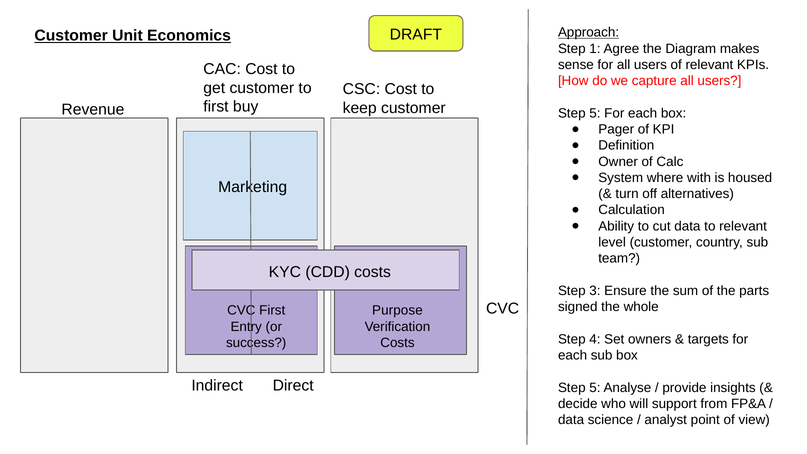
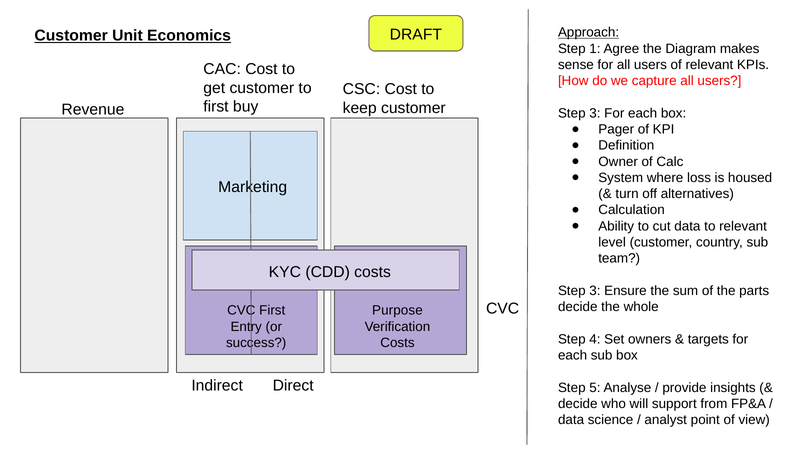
5: 5 -> 3 (595, 113)
with: with -> loss (699, 178)
signed: signed -> decide (578, 307)
